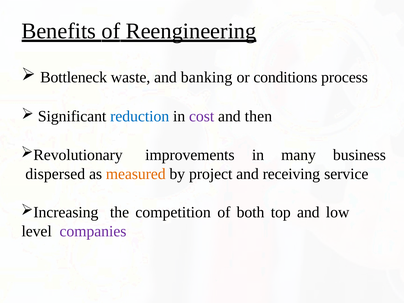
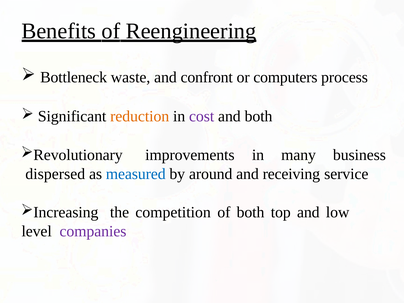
banking: banking -> confront (207, 77)
conditions: conditions -> computers (285, 77)
reduction colour: blue -> orange (140, 116)
and then: then -> both (259, 116)
measured colour: orange -> blue (136, 174)
project: project -> around (211, 174)
